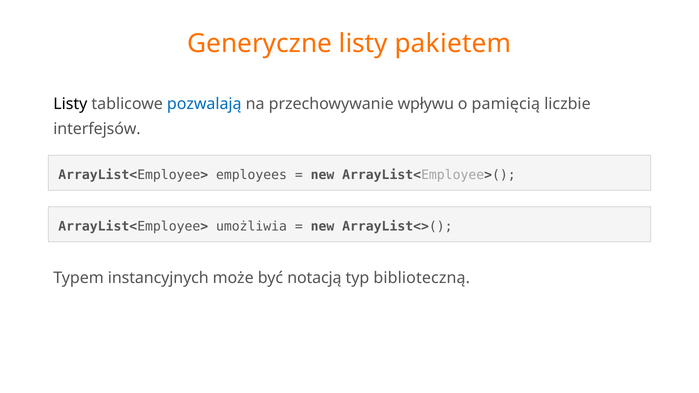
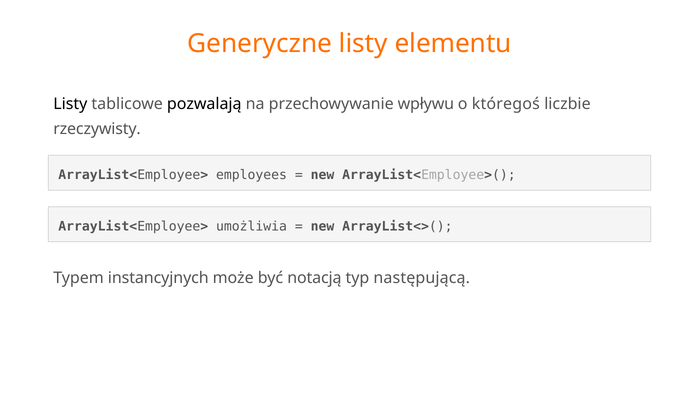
pakietem: pakietem -> elementu (453, 44)
pozwalają colour: blue -> black (204, 104)
pamięcią: pamięcią -> któregoś (506, 104)
interfejsów: interfejsów -> rzeczywisty (97, 129)
biblioteczną: biblioteczną -> następującą (422, 278)
